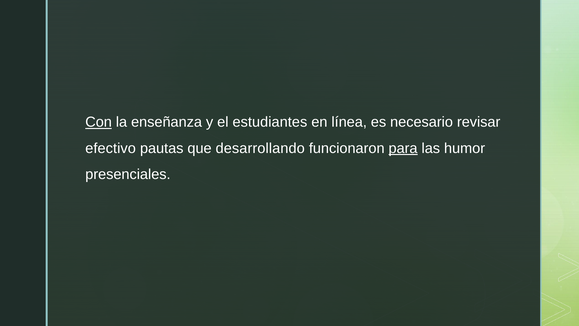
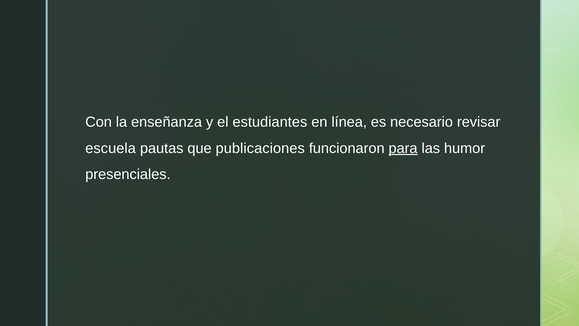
Con underline: present -> none (99, 122)
efectivo: efectivo -> escuela (111, 148)
desarrollando: desarrollando -> publicaciones (260, 148)
